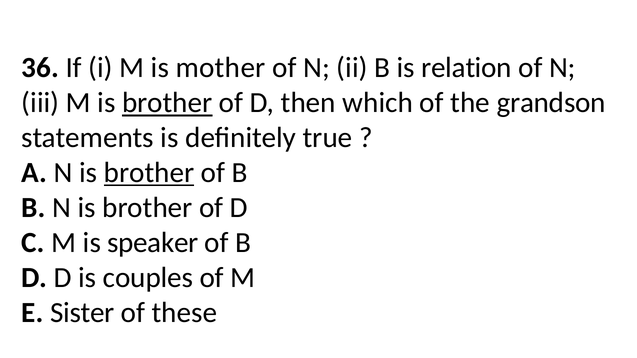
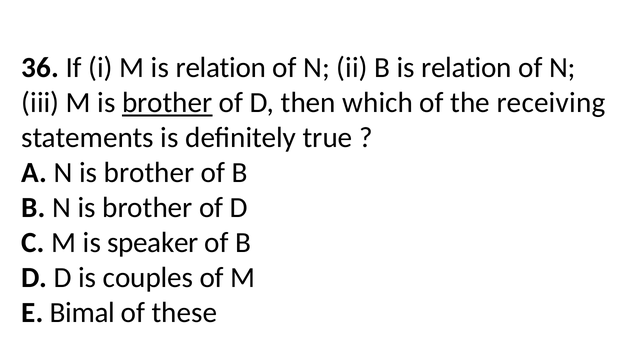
M is mother: mother -> relation (221, 68)
grandson: grandson -> receiving (551, 103)
brother underline: present -> none (149, 173)
Sister: Sister -> Bimal (82, 313)
